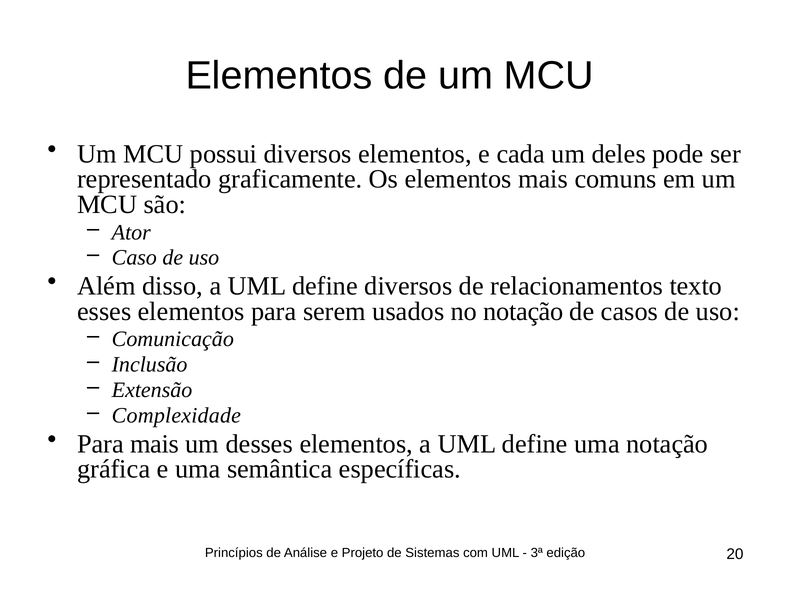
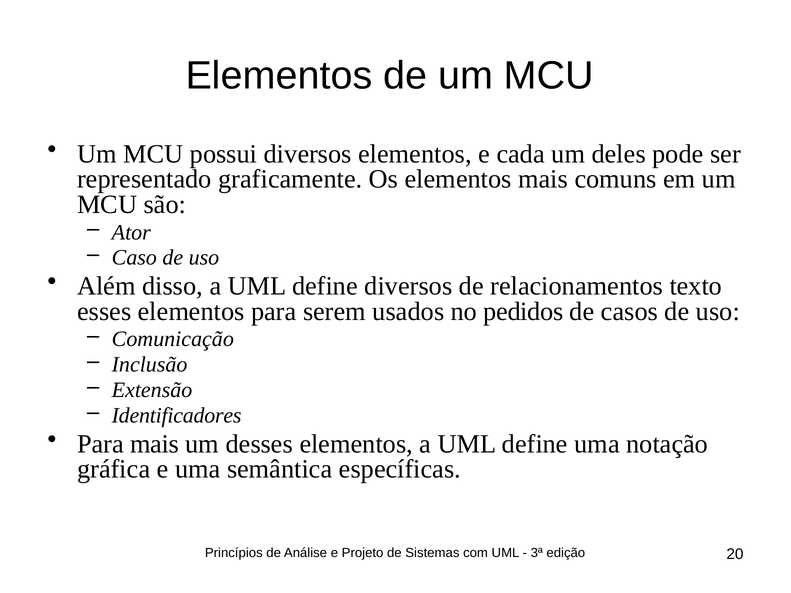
no notação: notação -> pedidos (523, 311)
Complexidade: Complexidade -> Identificadores (177, 416)
